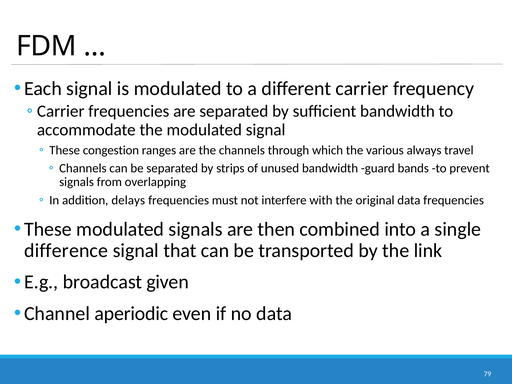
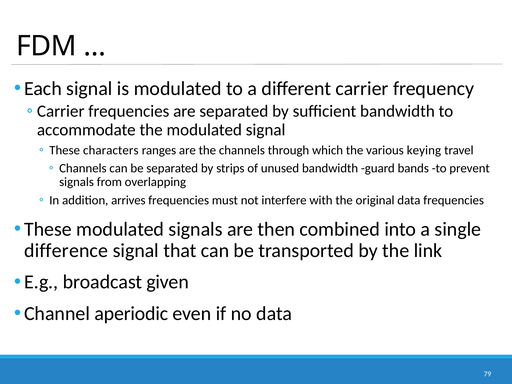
congestion: congestion -> characters (111, 150)
always: always -> keying (424, 150)
delays: delays -> arrives (128, 200)
